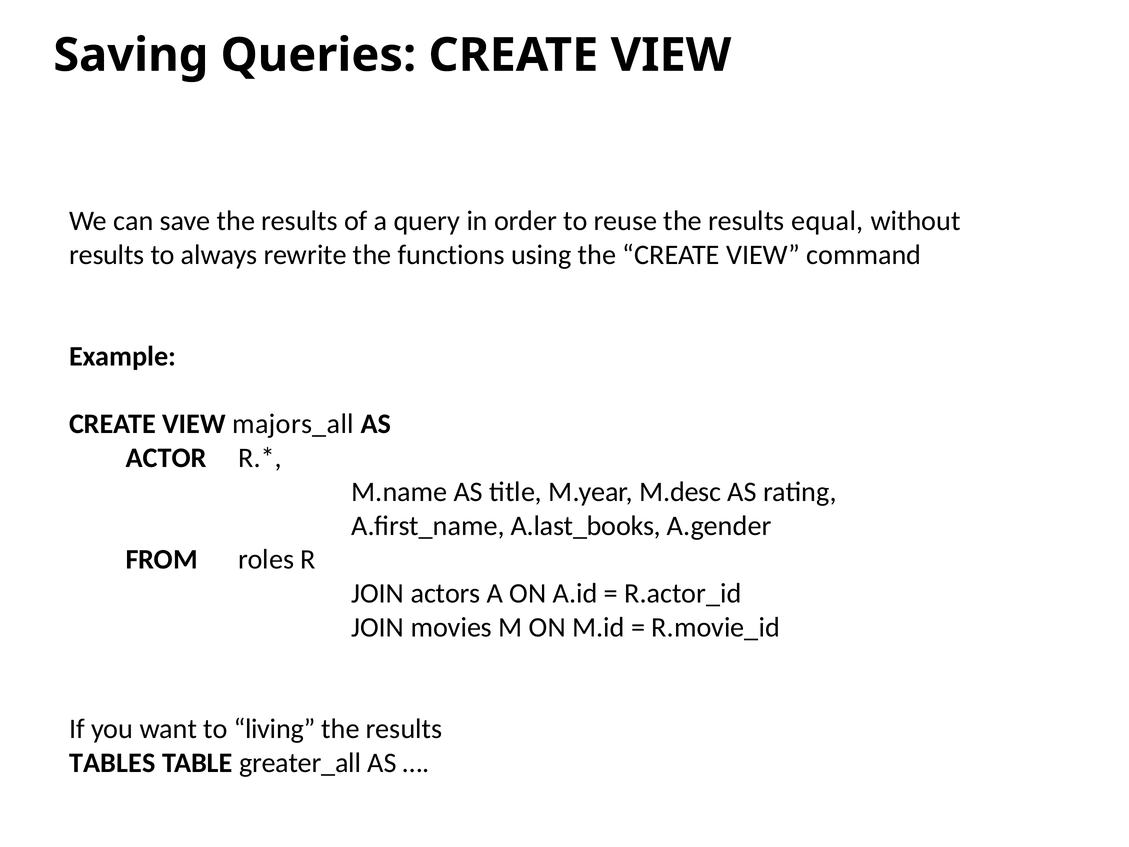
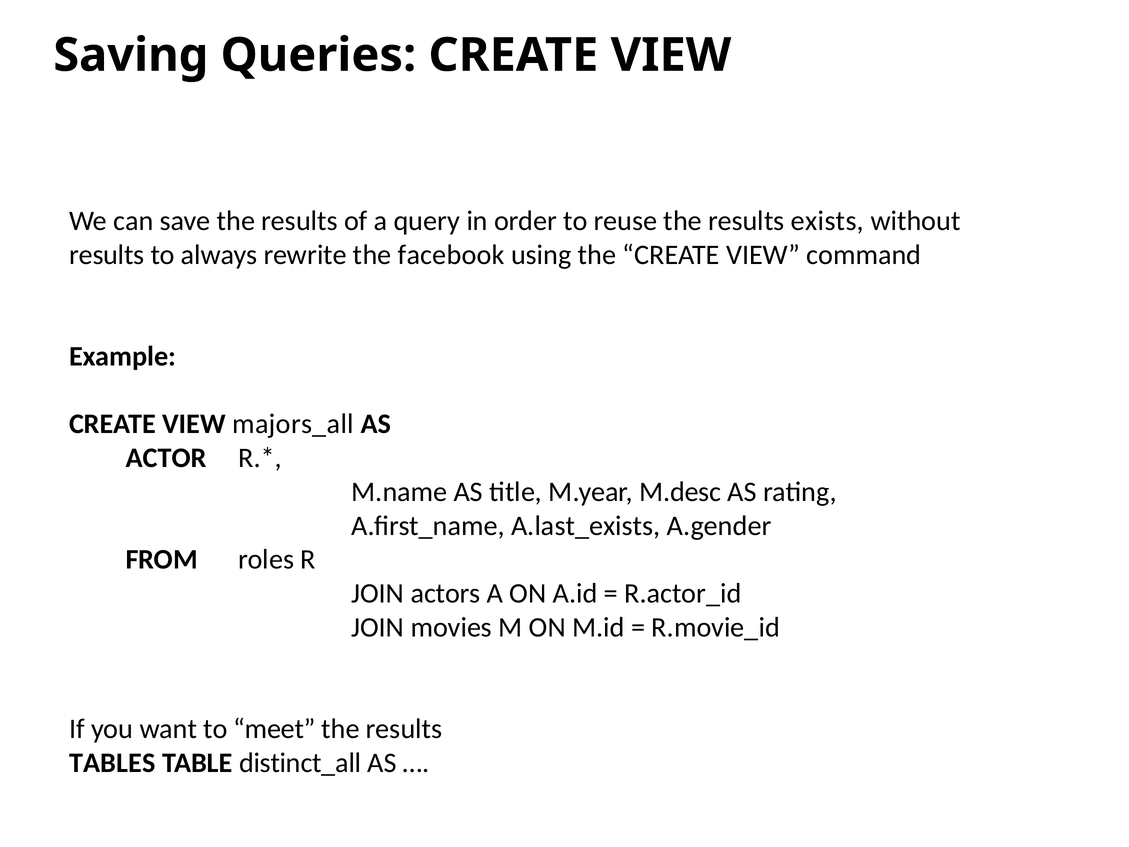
equal: equal -> exists (827, 221)
functions: functions -> facebook (451, 255)
A.last_books: A.last_books -> A.last_exists (586, 526)
living: living -> meet (275, 729)
greater_all: greater_all -> distinct_all (300, 763)
